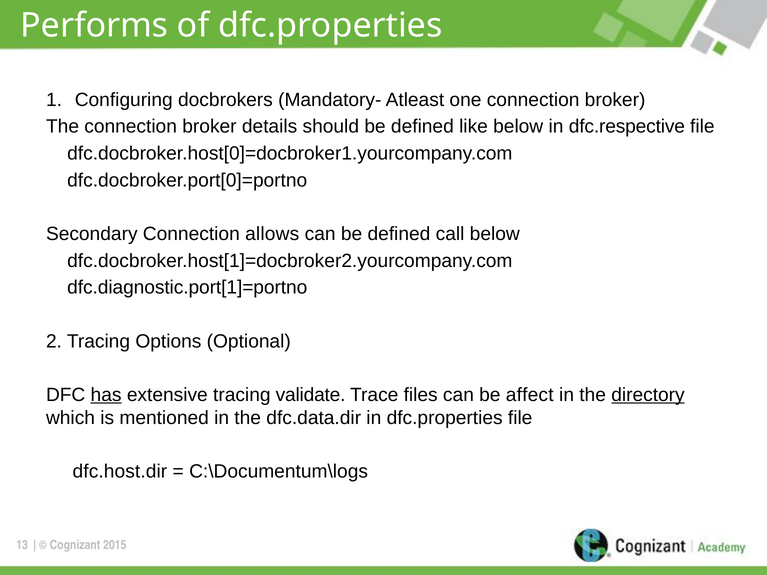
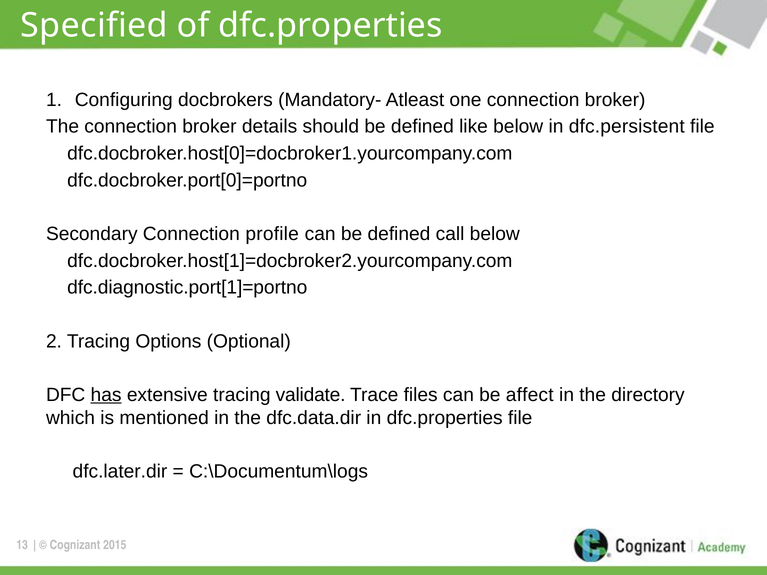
Performs: Performs -> Specified (94, 26)
dfc.respective: dfc.respective -> dfc.persistent (627, 127)
allows: allows -> profile (272, 234)
directory underline: present -> none (648, 395)
dfc.host.dir: dfc.host.dir -> dfc.later.dir (120, 472)
